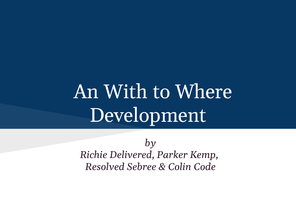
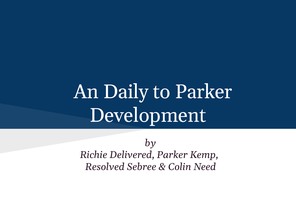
With: With -> Daily (126, 92)
to Where: Where -> Parker (204, 92)
Code: Code -> Need (205, 167)
